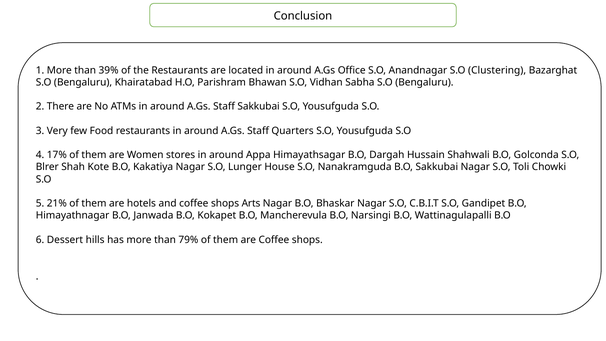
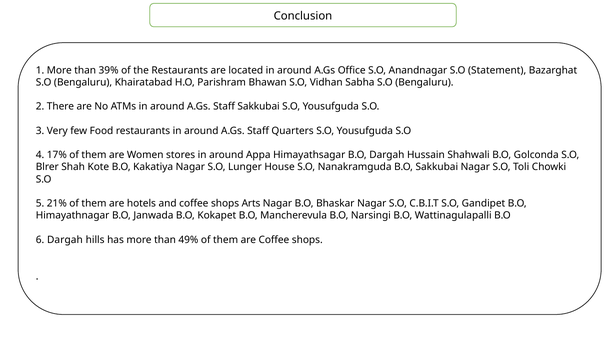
Clustering: Clustering -> Statement (497, 70)
6 Dessert: Dessert -> Dargah (65, 240)
79%: 79% -> 49% (188, 240)
